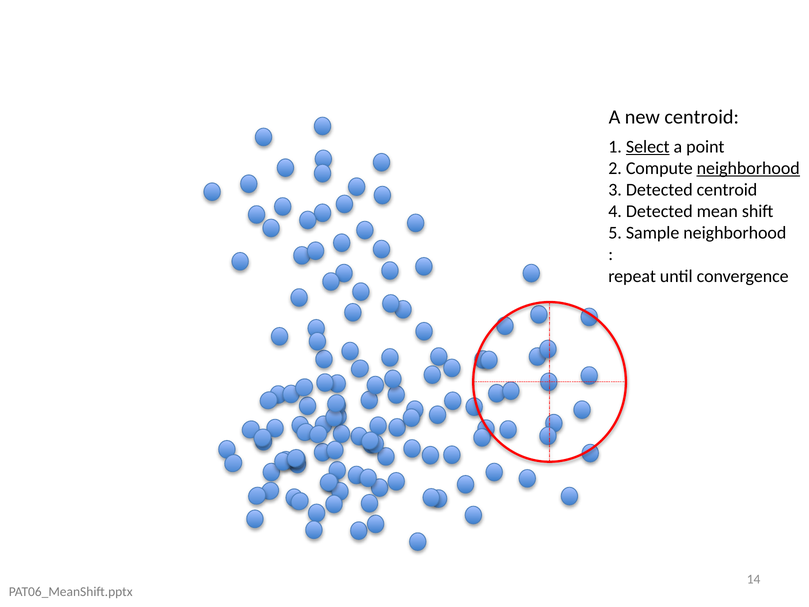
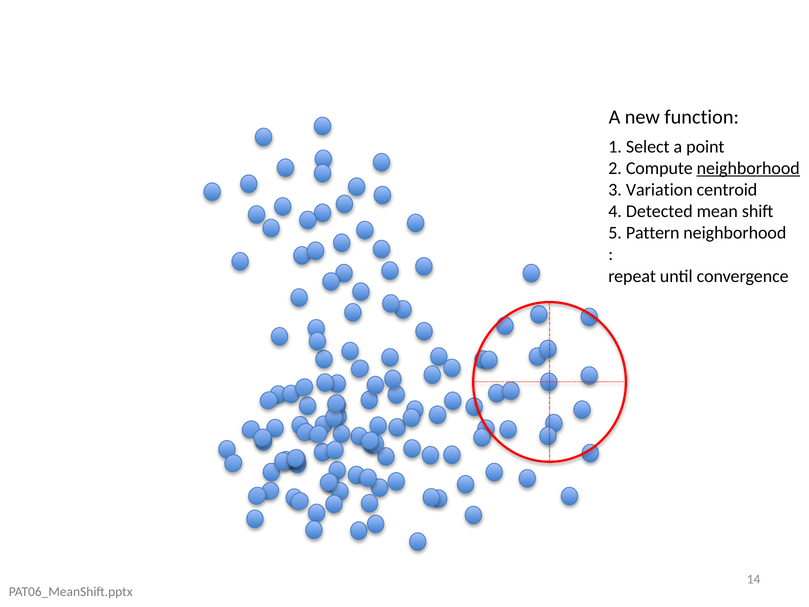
new centroid: centroid -> function (702, 117)
Select underline: present -> none (648, 147)
3 Detected: Detected -> Variation (659, 190)
Sample: Sample -> Pattern (653, 233)
